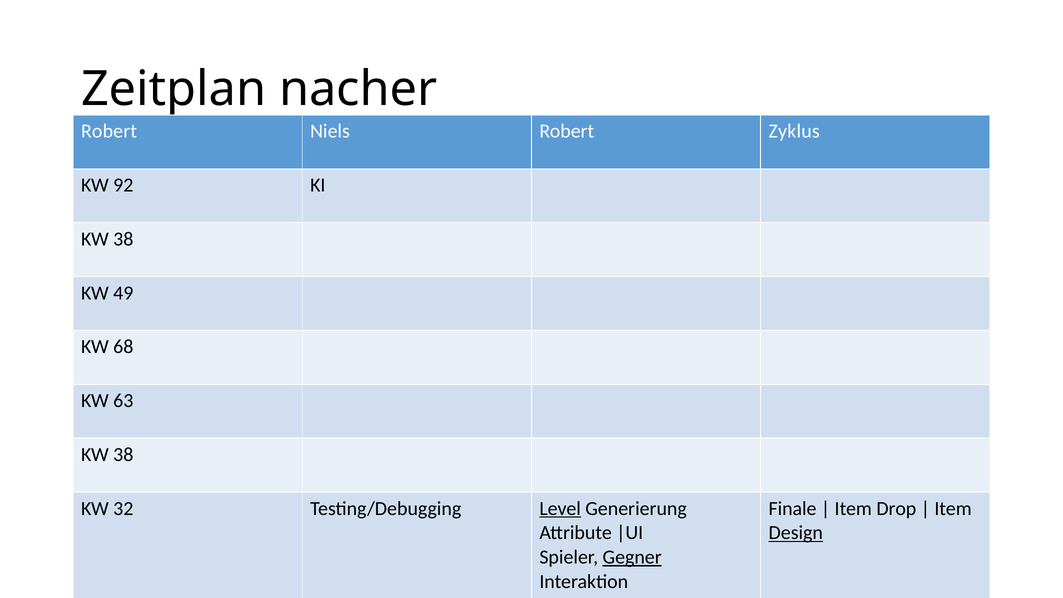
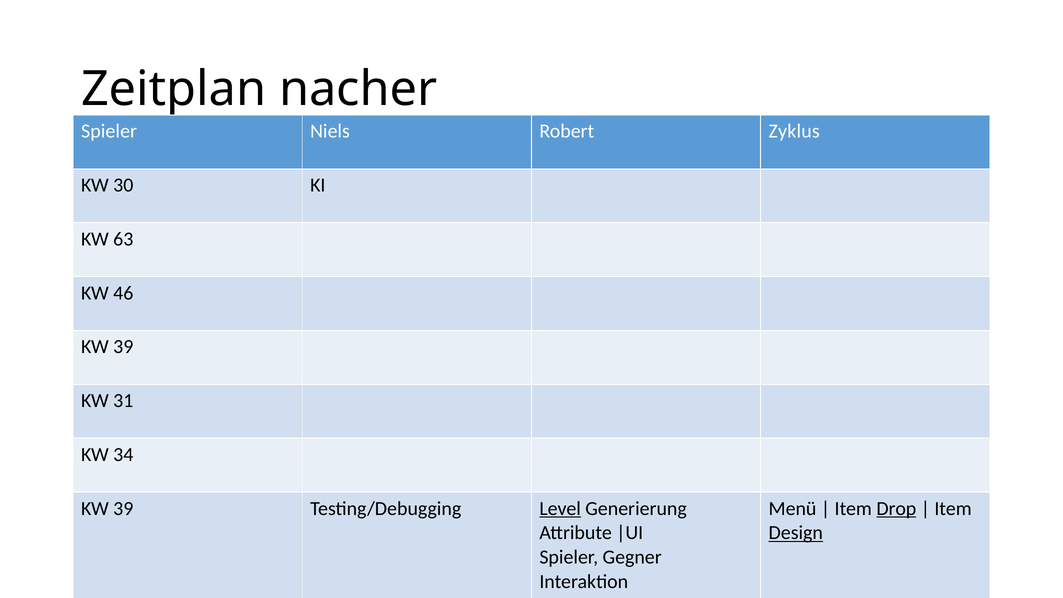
Robert: Robert -> Spieler (109, 131)
92: 92 -> 30 (123, 185)
38: 38 -> 63 (123, 239)
49: 49 -> 46 (123, 293)
68: 68 -> 39 (123, 347)
63: 63 -> 31 (123, 401)
38: 38 -> 34 (123, 455)
32: 32 -> 39 (123, 508)
Finale: Finale -> Menü (793, 508)
Drop underline: none -> present (896, 508)
Gegner underline: present -> none (632, 557)
